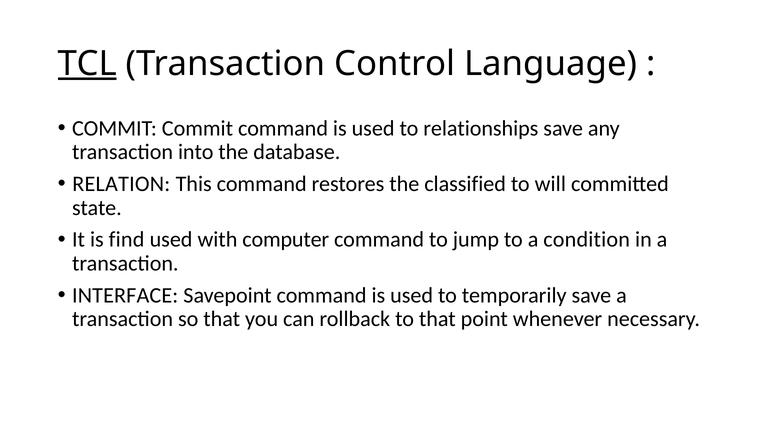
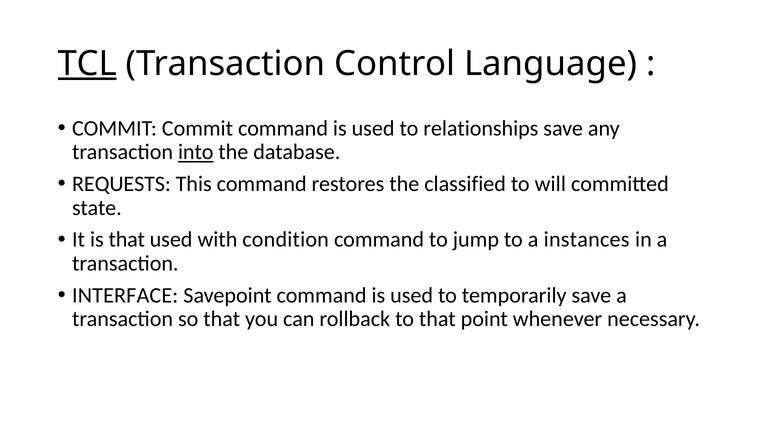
into underline: none -> present (196, 152)
RELATION: RELATION -> REQUESTS (121, 184)
is find: find -> that (127, 240)
computer: computer -> condition (286, 240)
condition: condition -> instances (587, 240)
